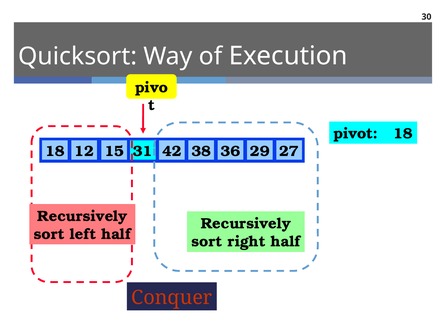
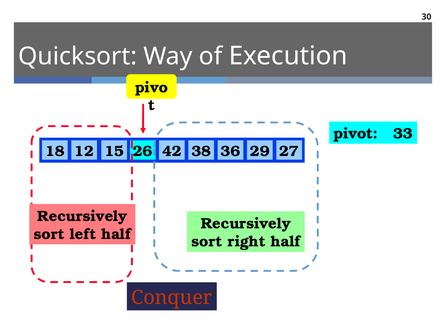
pivot 18: 18 -> 33 (403, 134)
31: 31 -> 26 (143, 151)
